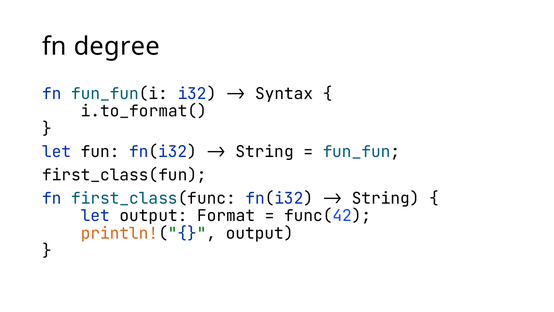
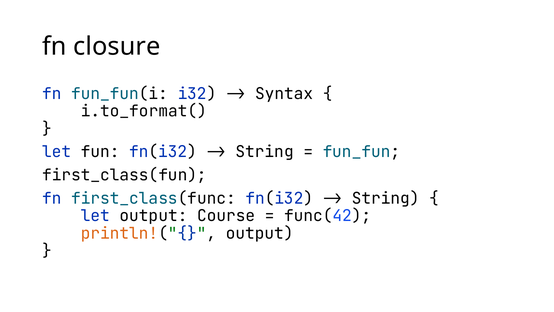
degree: degree -> closure (117, 47)
Format: Format -> Course (226, 216)
